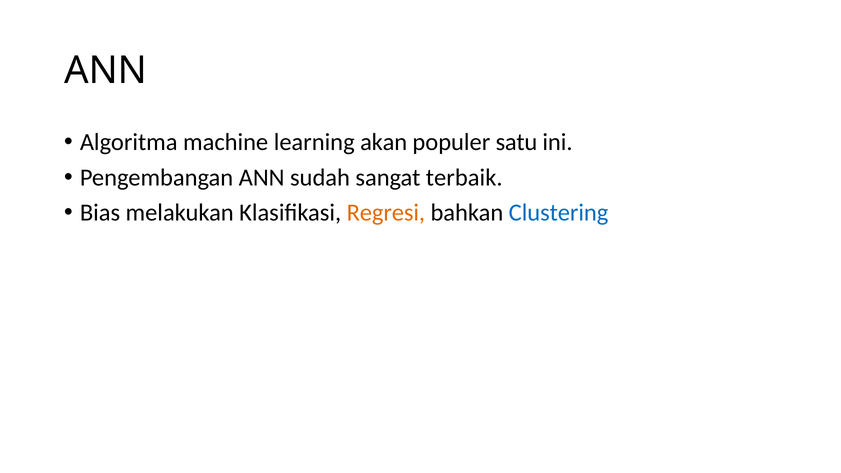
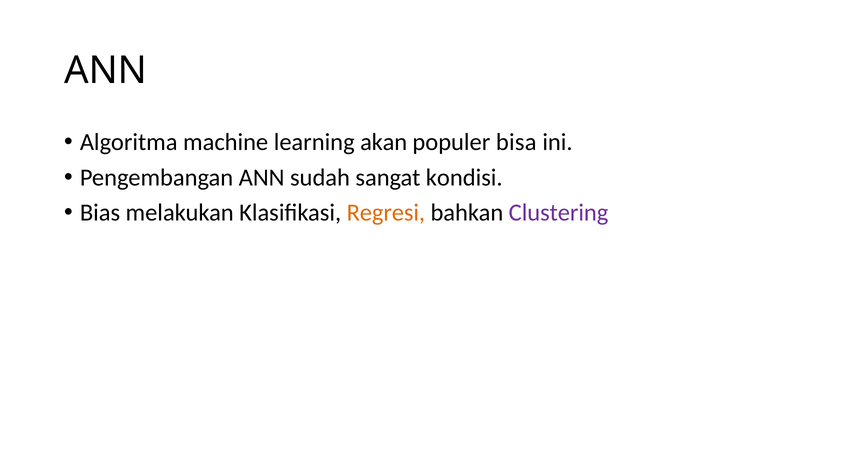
satu: satu -> bisa (516, 142)
terbaik: terbaik -> kondisi (464, 177)
Clustering colour: blue -> purple (559, 213)
